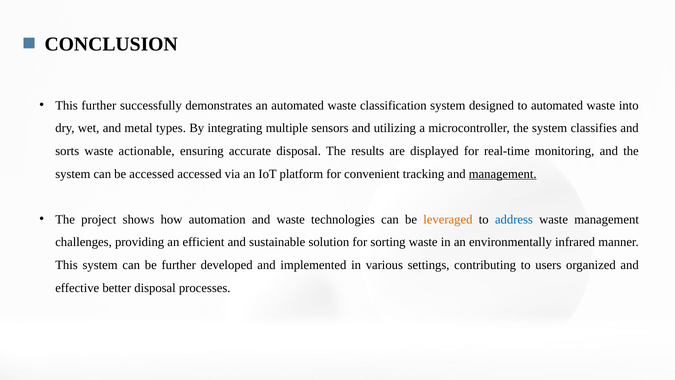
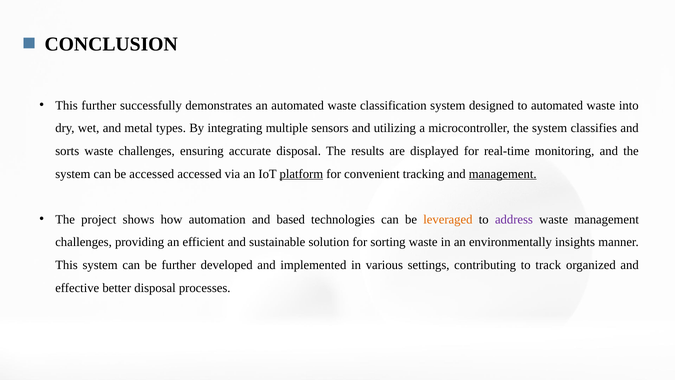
waste actionable: actionable -> challenges (147, 151)
platform underline: none -> present (301, 174)
and waste: waste -> based (291, 219)
address colour: blue -> purple (514, 219)
infrared: infrared -> insights (575, 242)
users: users -> track (548, 265)
